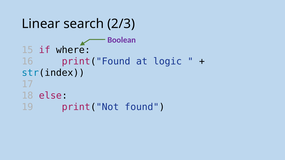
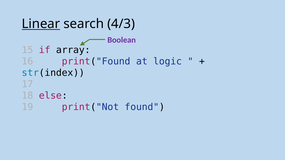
Linear underline: none -> present (41, 24)
2/3: 2/3 -> 4/3 (121, 24)
where: where -> array (73, 50)
